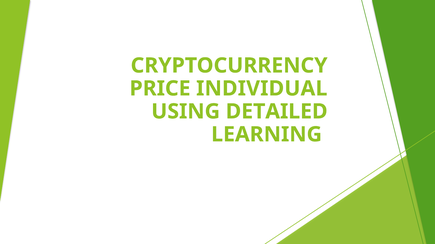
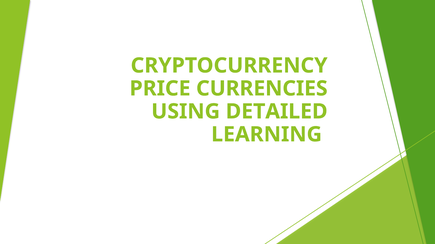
INDIVIDUAL: INDIVIDUAL -> CURRENCIES (262, 89)
